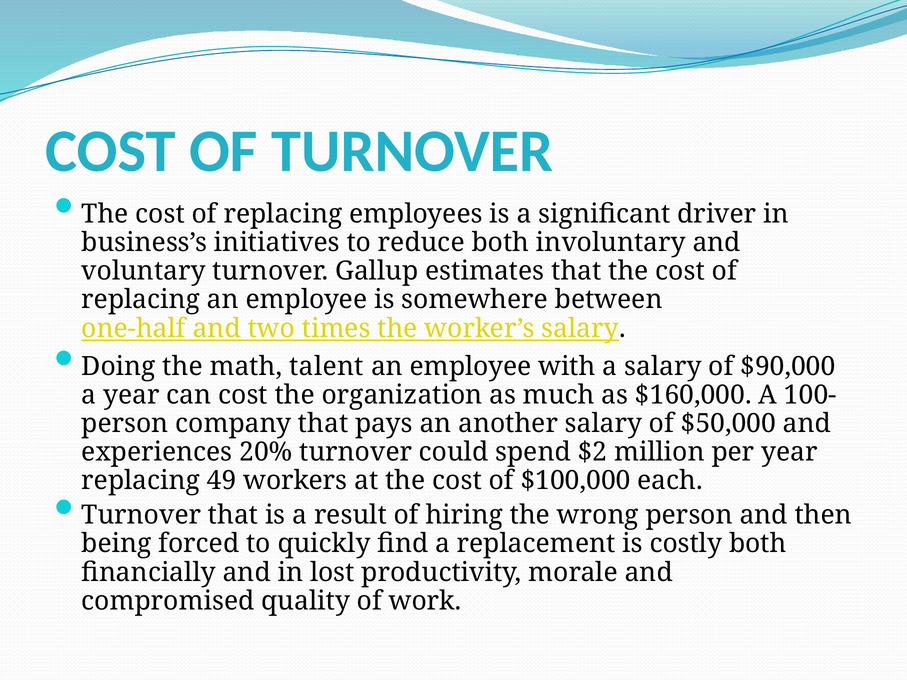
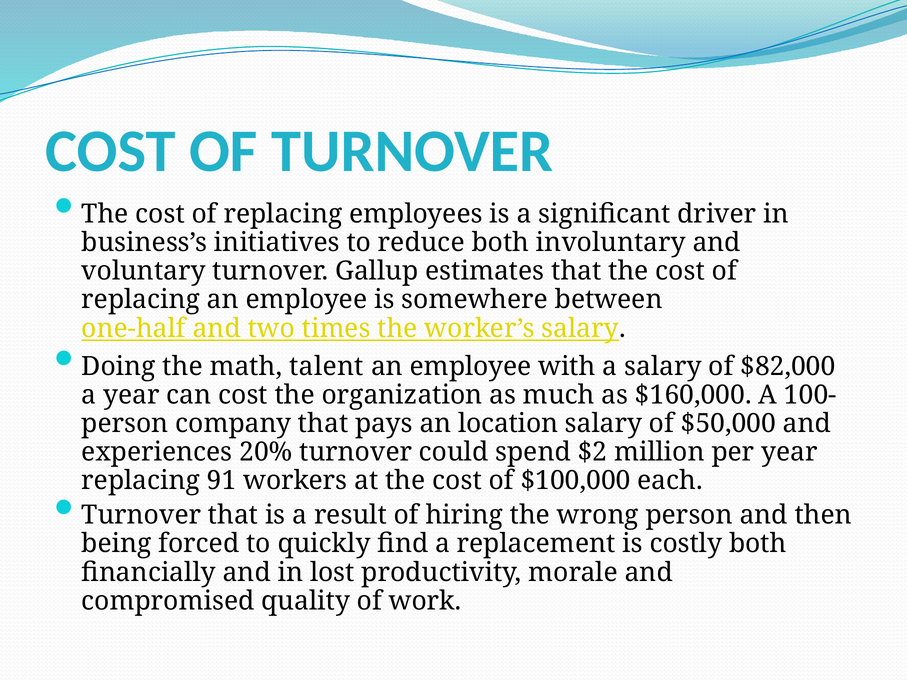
$90,000: $90,000 -> $82,000 (788, 367)
another: another -> location (508, 424)
49: 49 -> 91 (222, 481)
